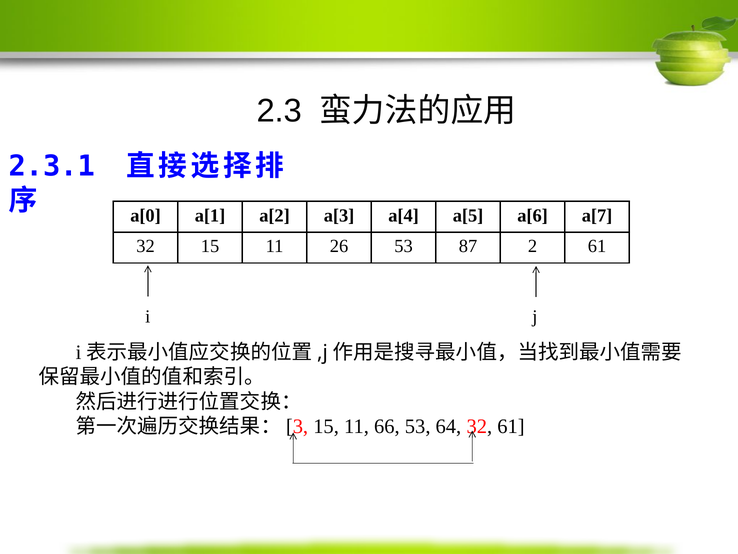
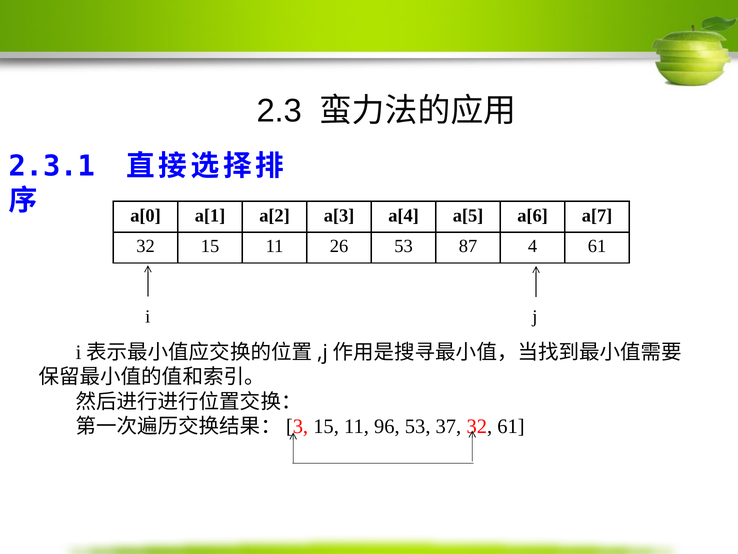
2: 2 -> 4 (533, 246)
66: 66 -> 96 (387, 426)
64: 64 -> 37 (448, 426)
